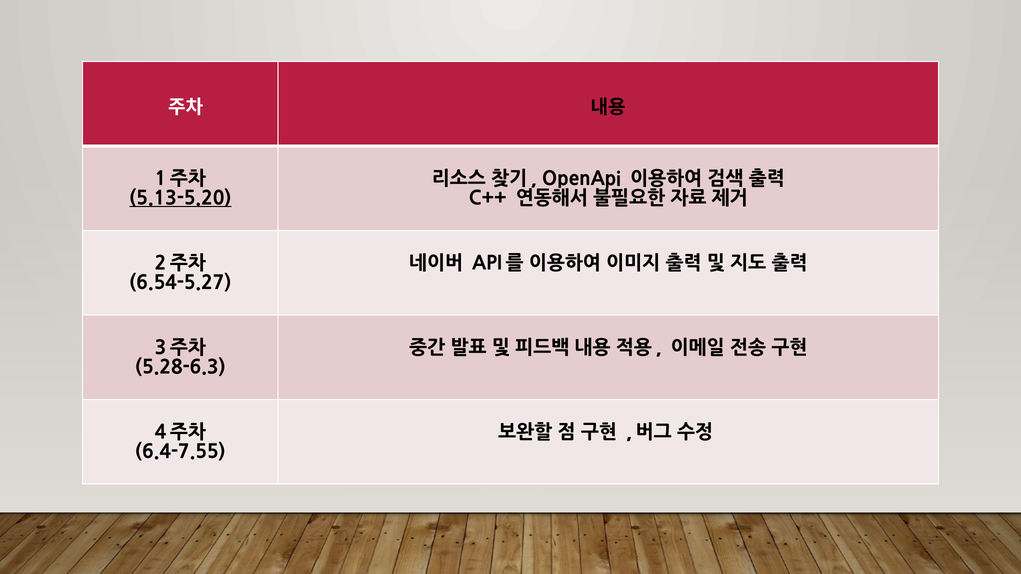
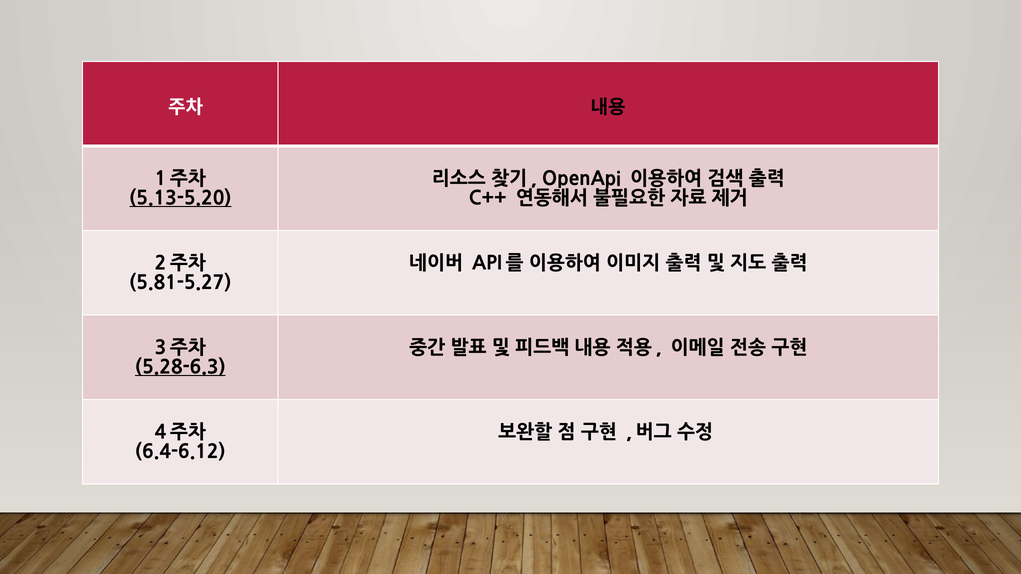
6.54-5.27: 6.54-5.27 -> 5.81-5.27 (180, 283)
5.28-6.3 underline: none -> present (180, 367)
6.4-7.55: 6.4-7.55 -> 6.4-6.12 (180, 452)
